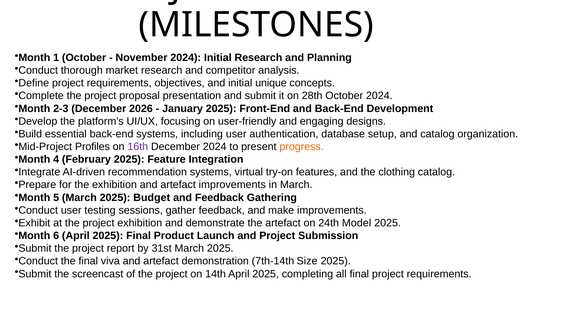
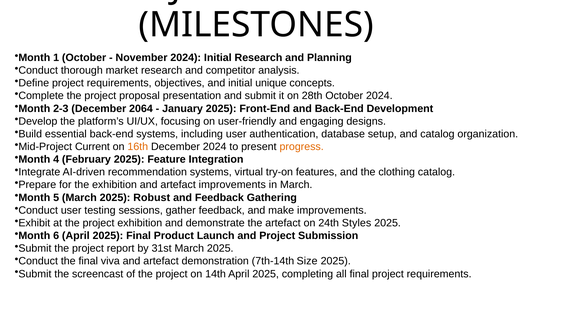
2026: 2026 -> 2064 (141, 109)
Profiles: Profiles -> Current (92, 147)
16th colour: purple -> orange (138, 147)
Budget: Budget -> Robust (152, 198)
Model: Model -> Styles (357, 223)
